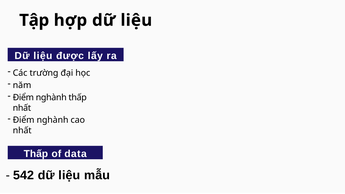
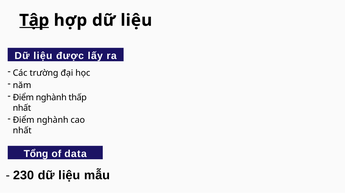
Tập underline: none -> present (34, 20)
Thấp: Thấp -> Tổng (36, 154)
542: 542 -> 230 (24, 175)
